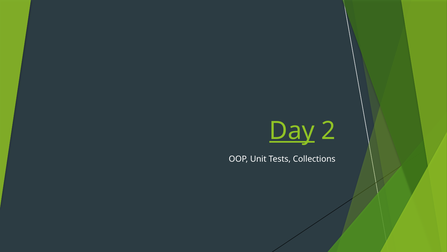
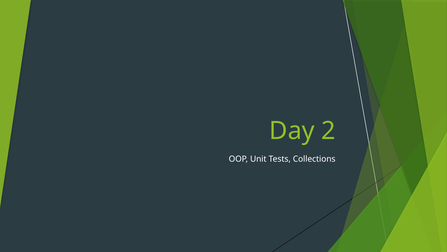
Day underline: present -> none (292, 131)
